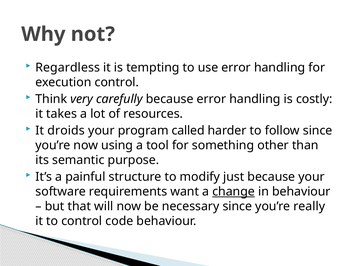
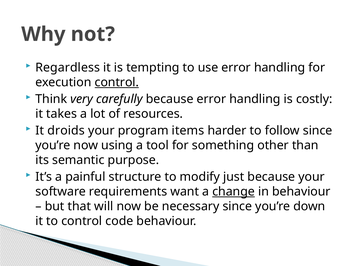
control underline: none -> present (117, 82)
called: called -> items (188, 131)
really: really -> down (309, 207)
